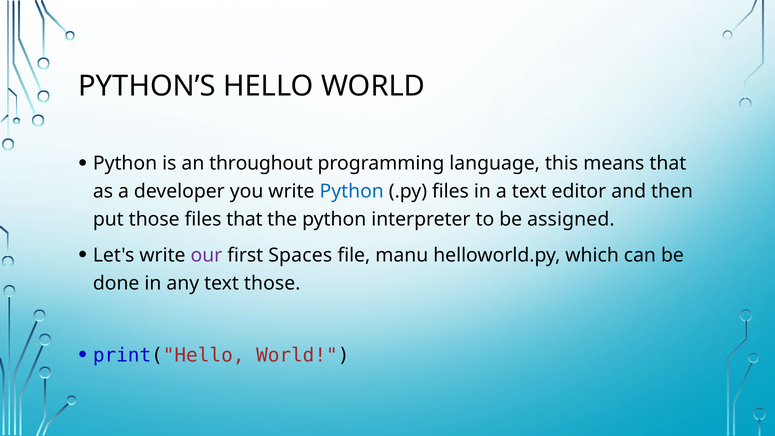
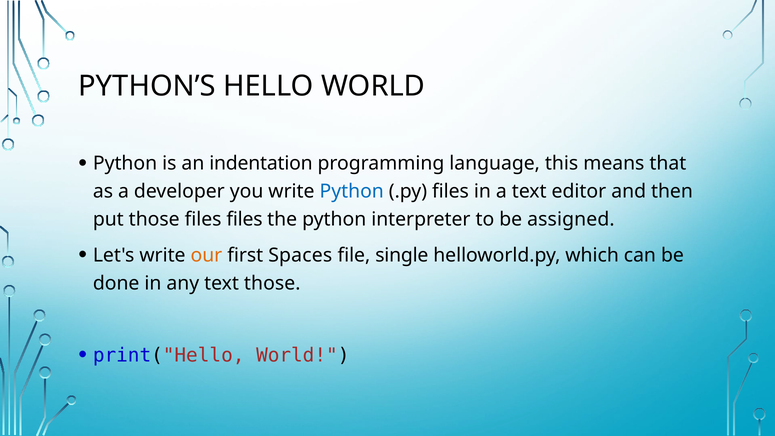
throughout: throughout -> indentation (261, 164)
files that: that -> files (244, 219)
our colour: purple -> orange (206, 255)
manu: manu -> single (402, 255)
